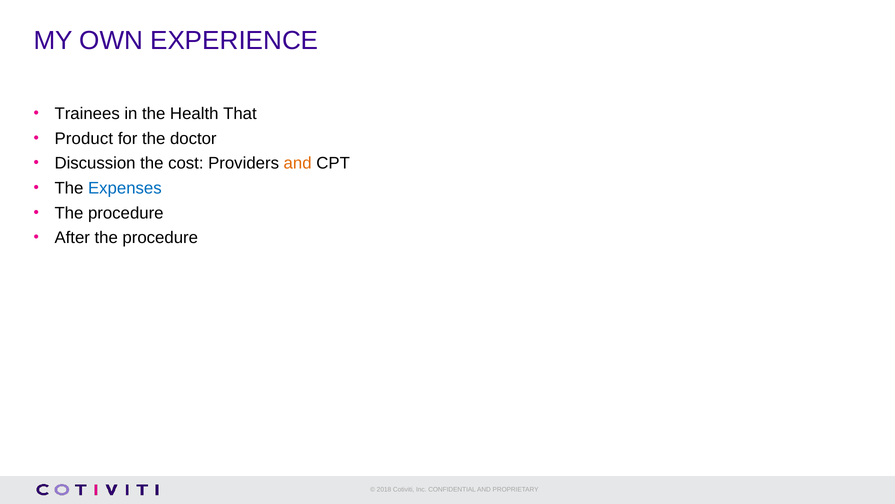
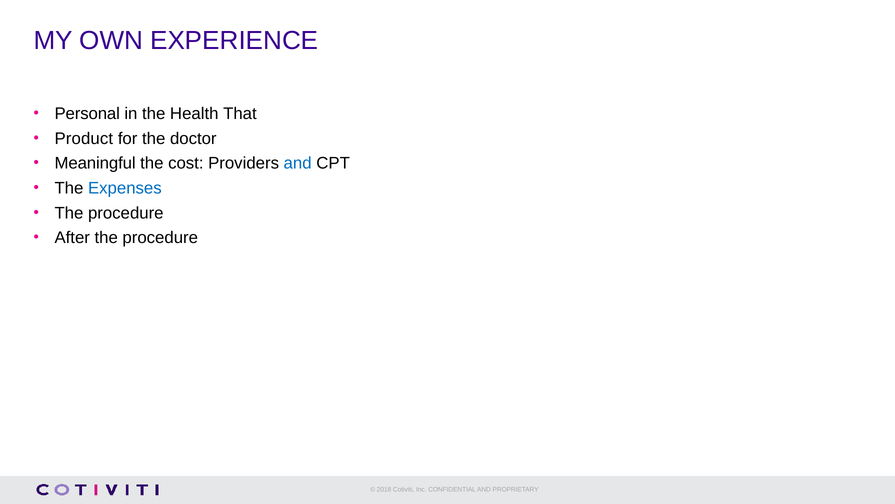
Trainees: Trainees -> Personal (87, 114)
Discussion: Discussion -> Meaningful (95, 163)
and colour: orange -> blue (298, 163)
